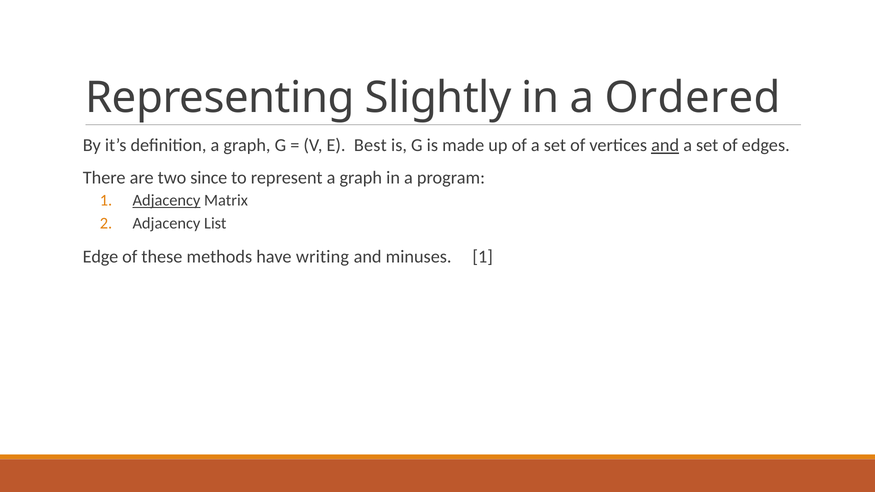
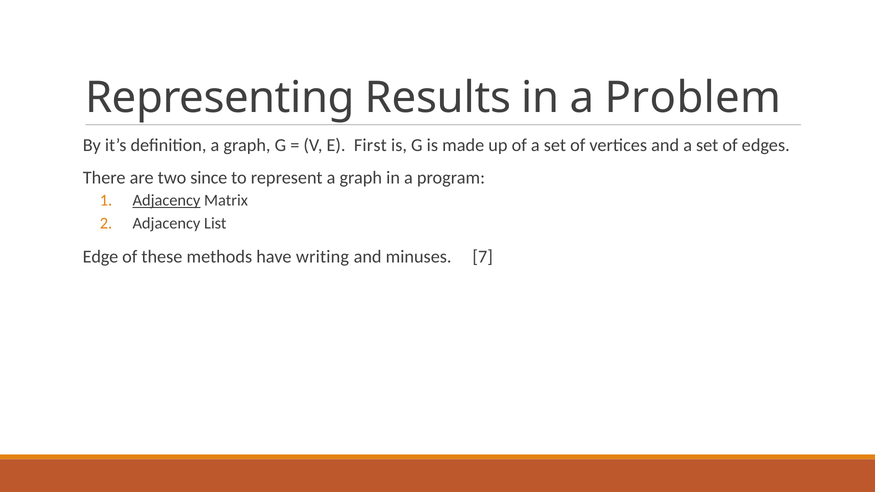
Slightly: Slightly -> Results (438, 98)
Ordered: Ordered -> Problem (693, 98)
Best: Best -> First (370, 145)
and underline: present -> none (665, 145)
minuses 1: 1 -> 7 (483, 257)
